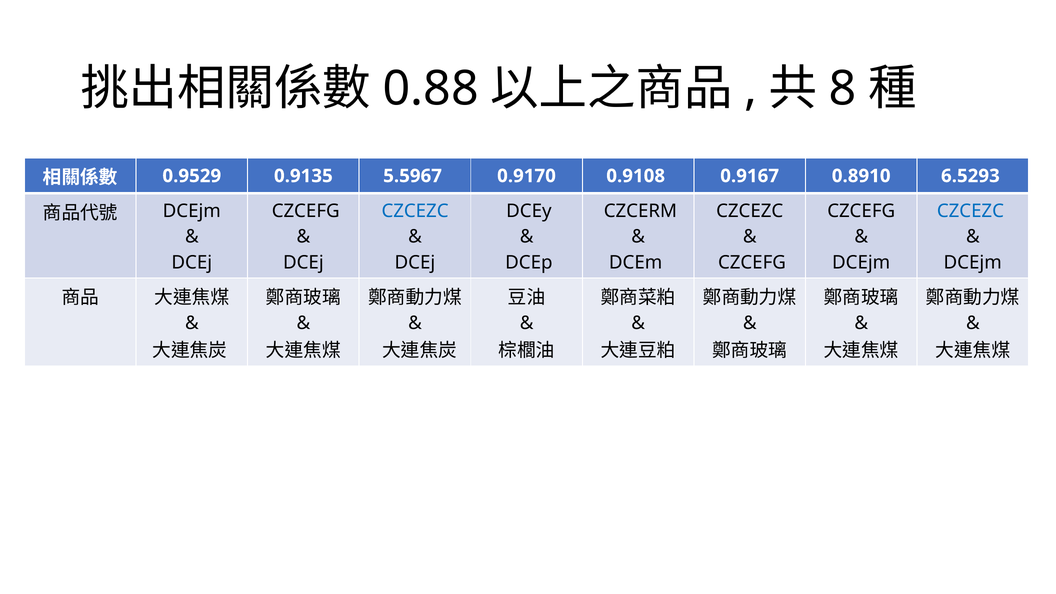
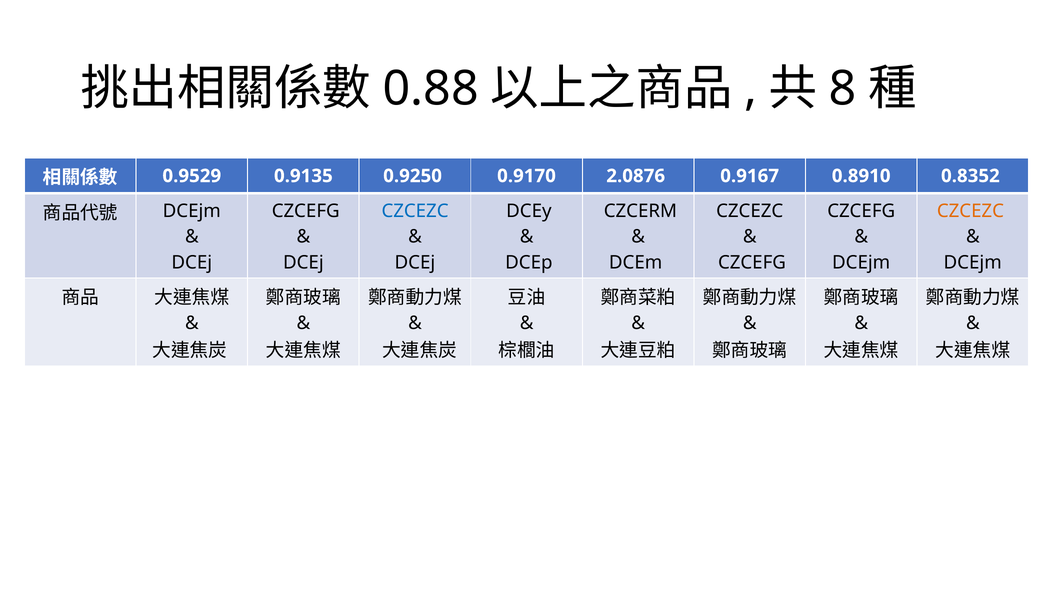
5.5967: 5.5967 -> 0.9250 (413, 176)
0.9108: 0.9108 -> 2.0876 (636, 176)
6.5293: 6.5293 -> 0.8352 (970, 176)
CZCEZC colour: blue -> orange (970, 211)
